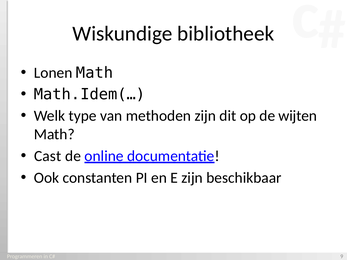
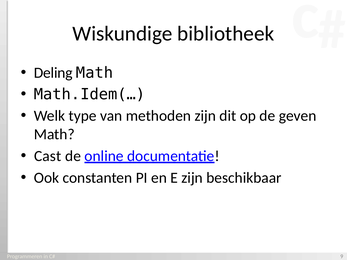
Lonen: Lonen -> Deling (53, 73)
wijten: wijten -> geven (298, 116)
